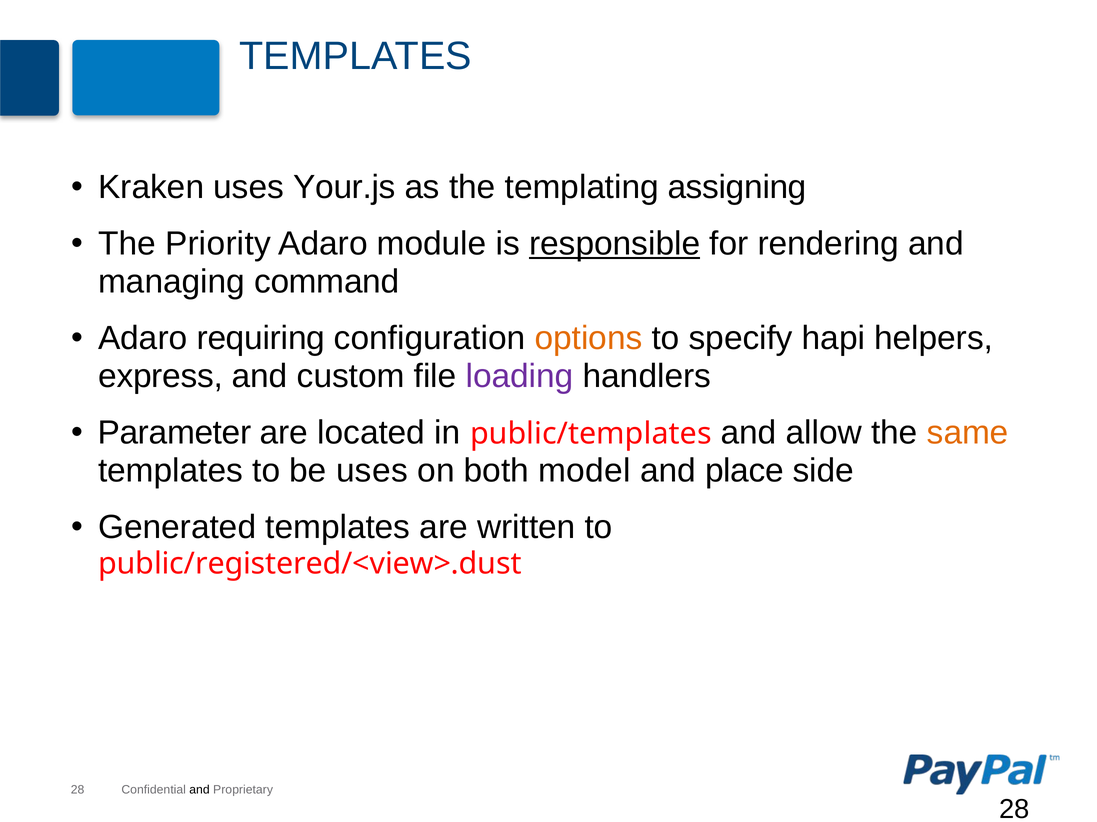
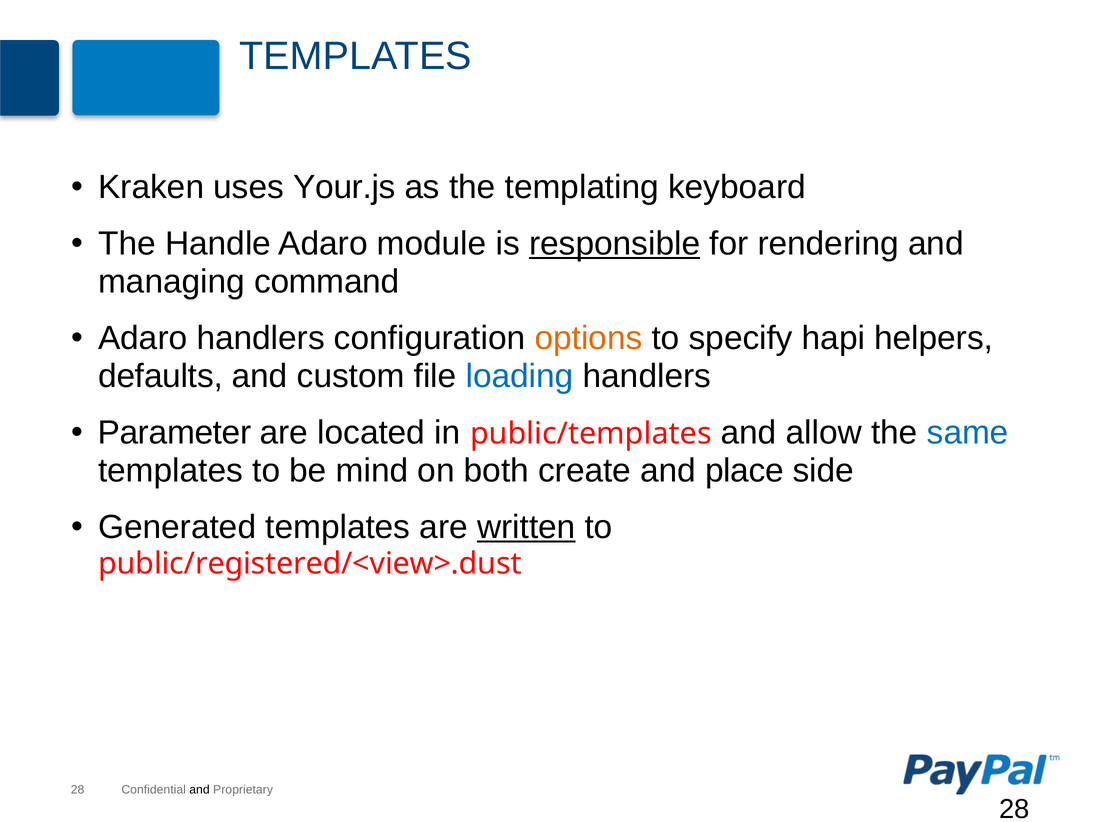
assigning: assigning -> keyboard (737, 187)
Priority: Priority -> Handle (218, 244)
Adaro requiring: requiring -> handlers (261, 338)
express: express -> defaults (161, 377)
loading colour: purple -> blue (520, 377)
same colour: orange -> blue (968, 433)
be uses: uses -> mind (372, 471)
model: model -> create (585, 471)
written underline: none -> present (526, 528)
